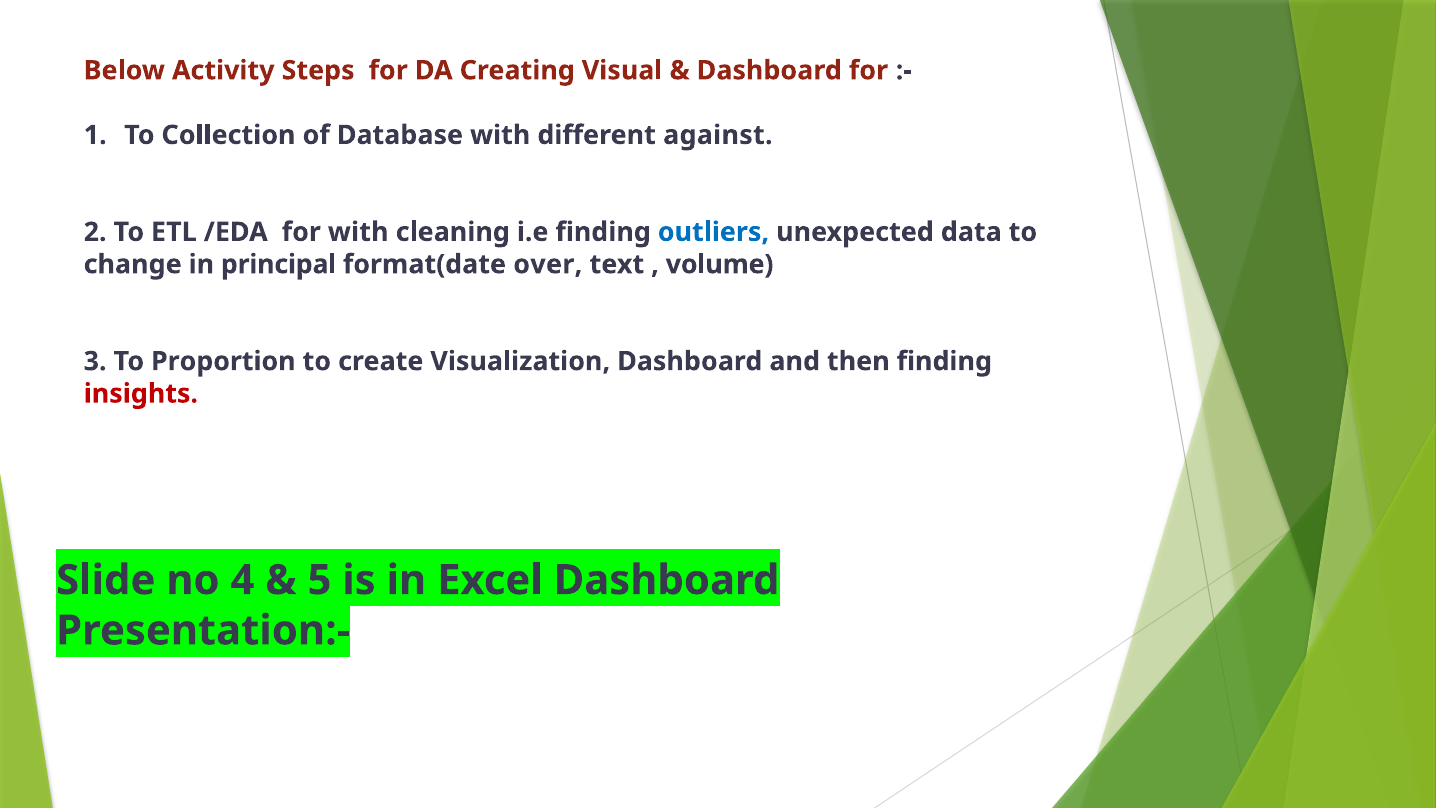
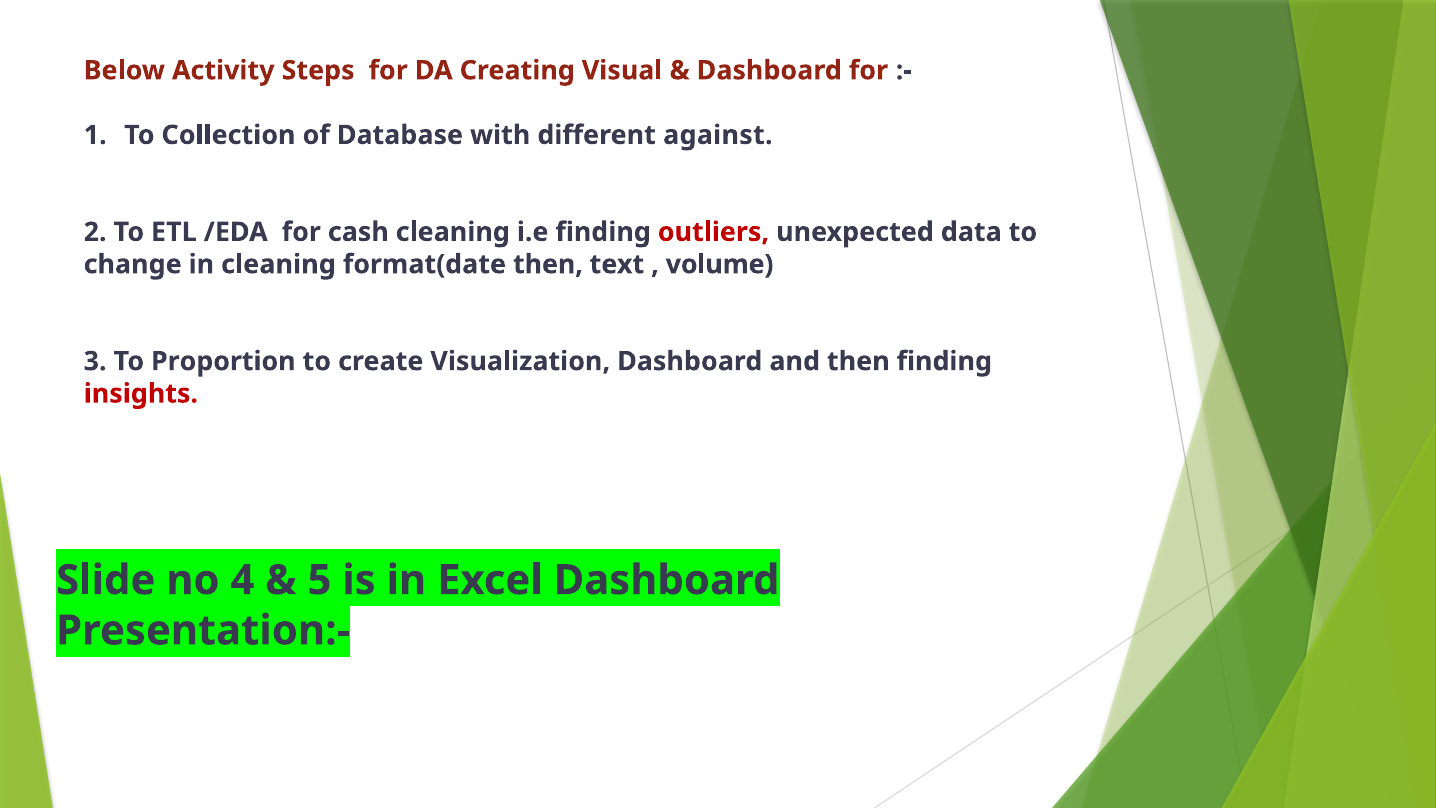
for with: with -> cash (358, 232)
outliers colour: blue -> red (713, 232)
in principal: principal -> cleaning (278, 264)
format(date over: over -> then (548, 264)
